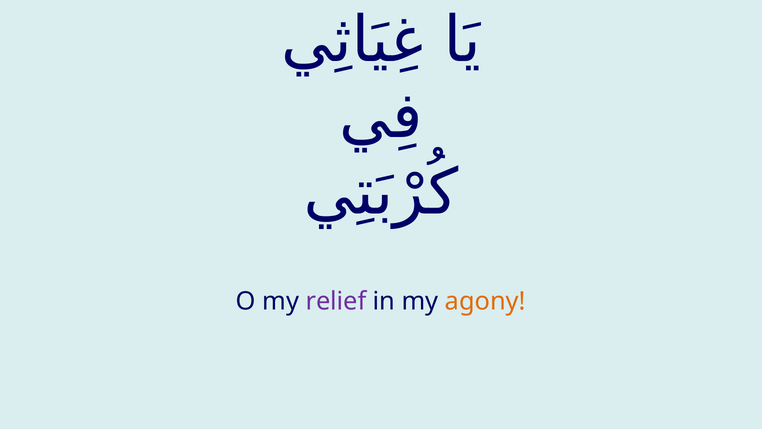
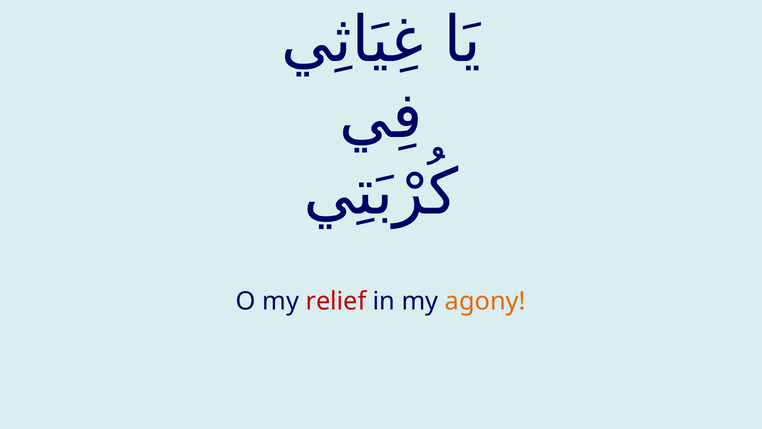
relief colour: purple -> red (336, 301)
